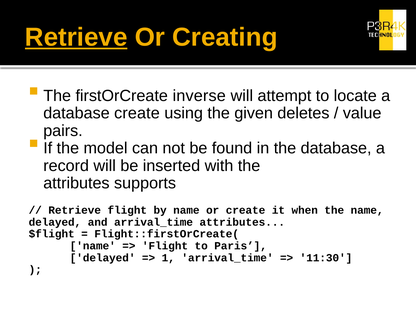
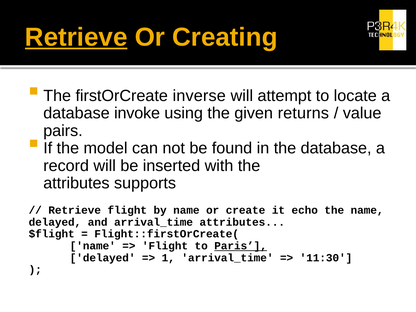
database create: create -> invoke (137, 113)
deletes: deletes -> returns (303, 113)
when: when -> echo (305, 210)
Paris underline: none -> present (241, 246)
